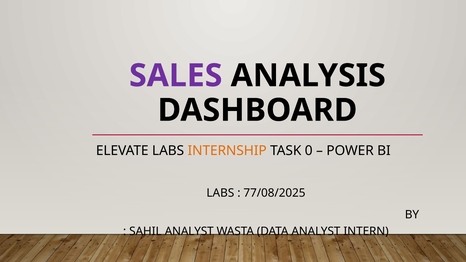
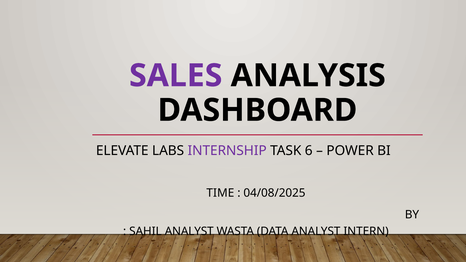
INTERNSHIP colour: orange -> purple (227, 151)
0: 0 -> 6 (309, 151)
LABS: LABS -> TIME (220, 193)
77/08/2025: 77/08/2025 -> 04/08/2025 (274, 193)
